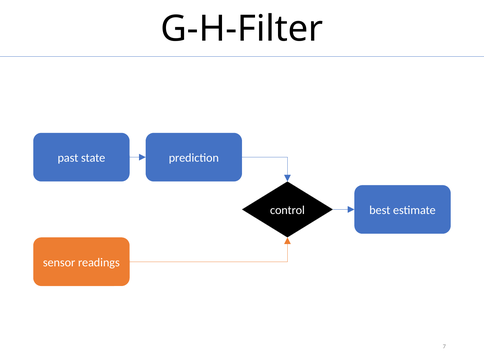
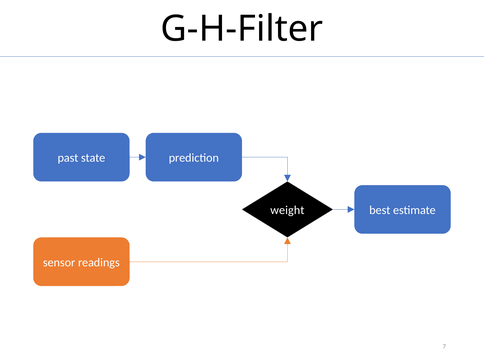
control: control -> weight (287, 210)
